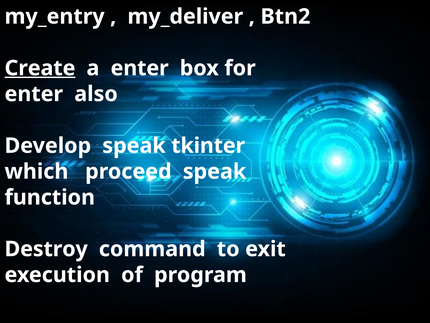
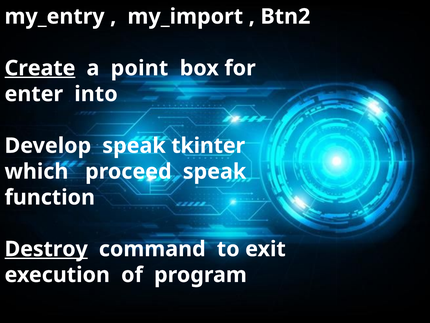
my_deliver: my_deliver -> my_import (185, 17)
a enter: enter -> point (139, 68)
also: also -> into (96, 94)
Destroy underline: none -> present (46, 249)
